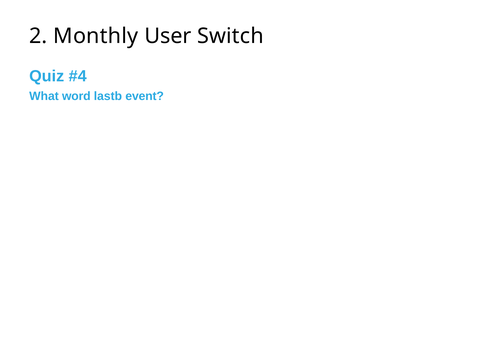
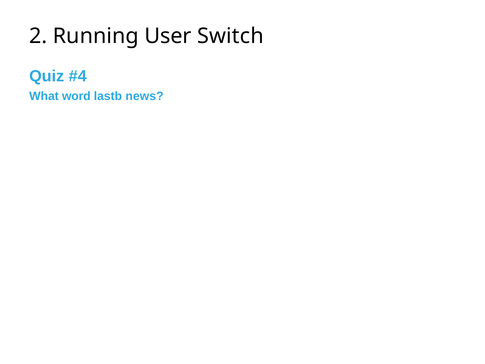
Monthly: Monthly -> Running (96, 36)
event: event -> news (145, 96)
